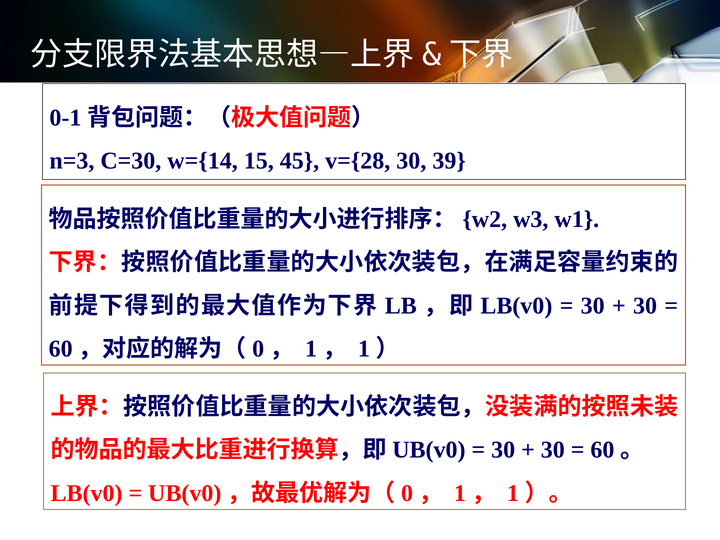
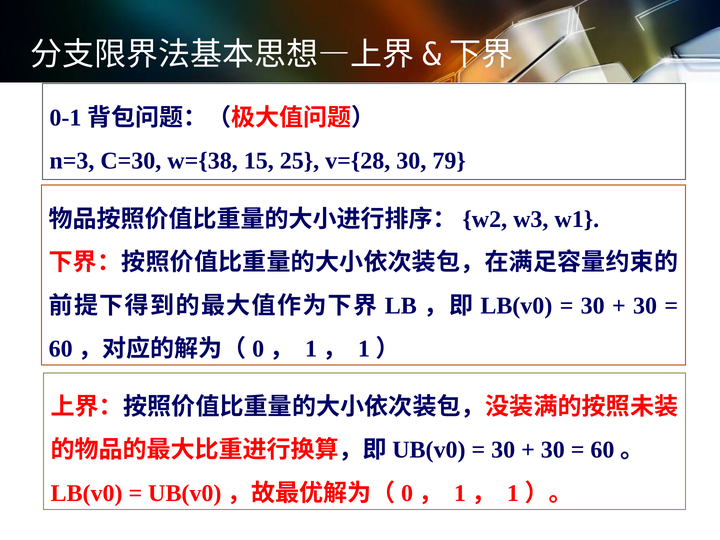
w={14: w={14 -> w={38 (203, 161)
45: 45 -> 25 (299, 161)
39: 39 -> 79 (449, 161)
